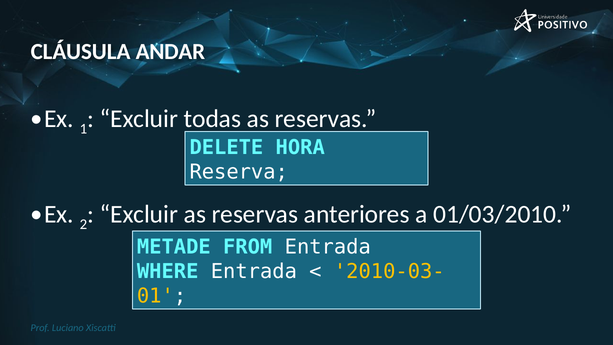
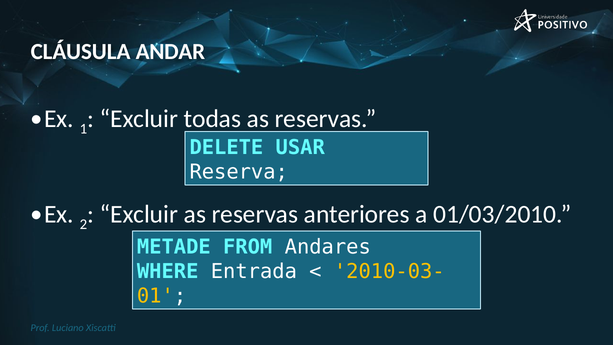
HORA: HORA -> USAR (300, 147)
FROM Entrada: Entrada -> Andares (328, 247)
